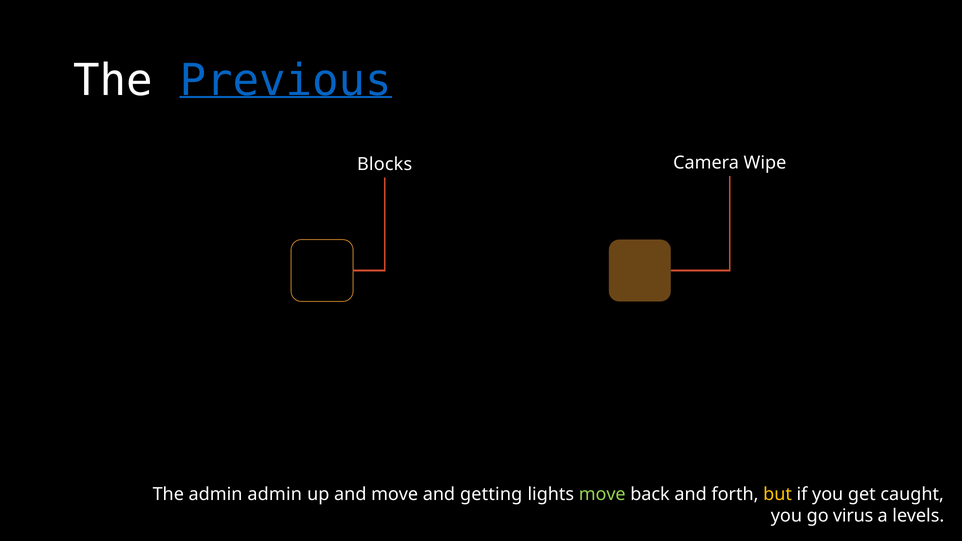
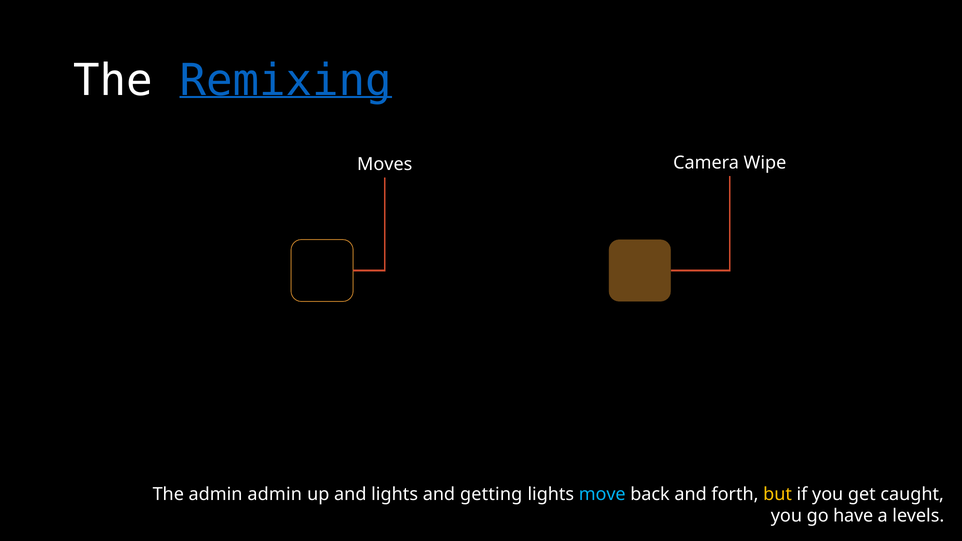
Previous: Previous -> Remixing (286, 81)
Blocks: Blocks -> Moves (385, 165)
and move: move -> lights (395, 494)
move colour: light green -> light blue (602, 494)
virus: virus -> have (853, 516)
